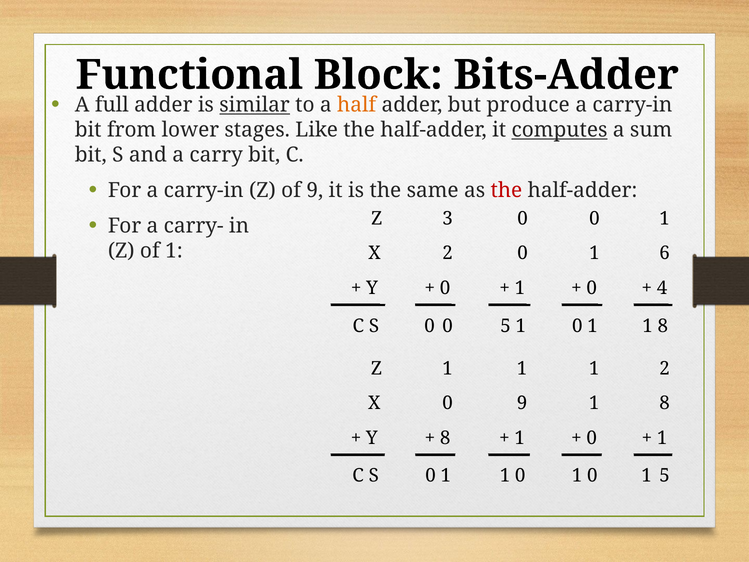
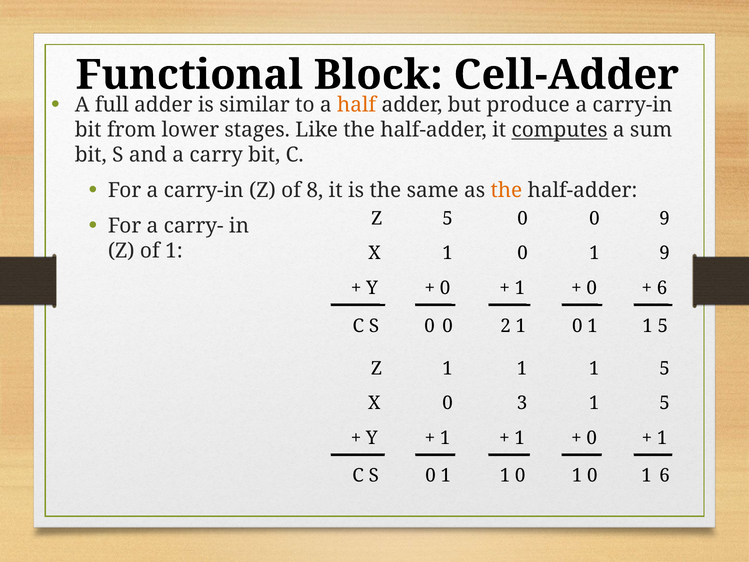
Bits-Adder: Bits-Adder -> Cell-Adder (566, 75)
similar underline: present -> none (255, 105)
of 9: 9 -> 8 (315, 190)
the colour: red -> orange (506, 190)
Z 3: 3 -> 5 (448, 218)
0 0 1: 1 -> 9 (665, 218)
X 2: 2 -> 1 (448, 253)
1 6: 6 -> 9 (665, 253)
4: 4 -> 6 (662, 288)
0 5: 5 -> 2 (506, 326)
0 1 1 8: 8 -> 5 (663, 326)
1 1 1 2: 2 -> 5 (665, 368)
0 9: 9 -> 3 (522, 403)
8: 8 -> 5 (665, 403)
8: 8 -> 1 (445, 438)
1 5: 5 -> 6 (665, 476)
